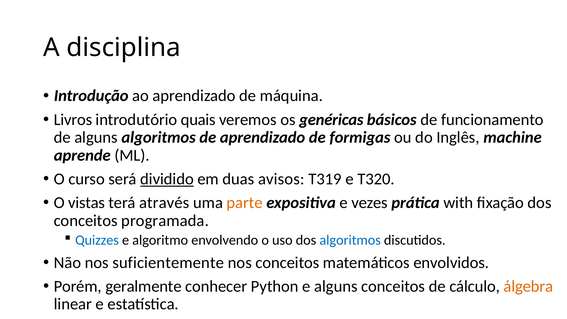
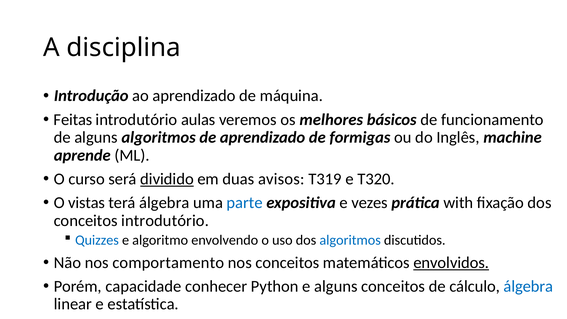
Livros: Livros -> Feitas (73, 120)
quais: quais -> aulas (198, 120)
genéricas: genéricas -> melhores (331, 120)
terá através: através -> álgebra (164, 203)
parte colour: orange -> blue (245, 203)
conceitos programada: programada -> introdutório (165, 221)
suficientemente: suficientemente -> comportamento (168, 263)
envolvidos underline: none -> present (451, 263)
geralmente: geralmente -> capacidade (143, 286)
álgebra colour: orange -> blue (528, 286)
